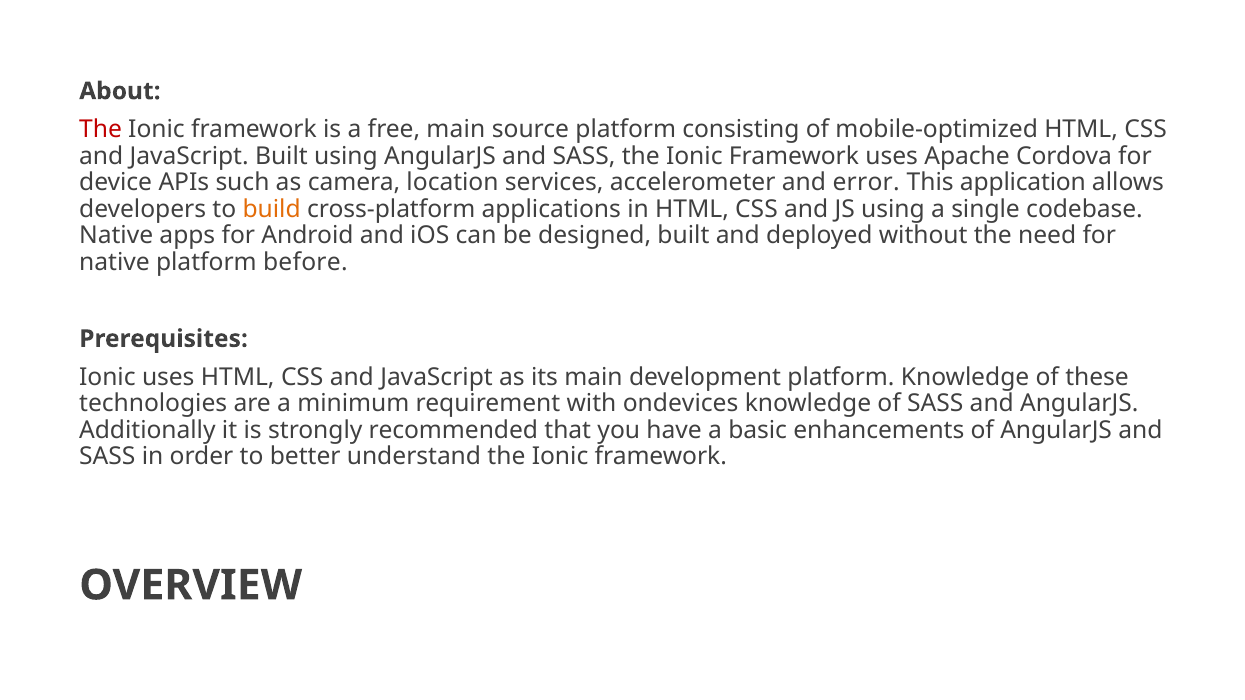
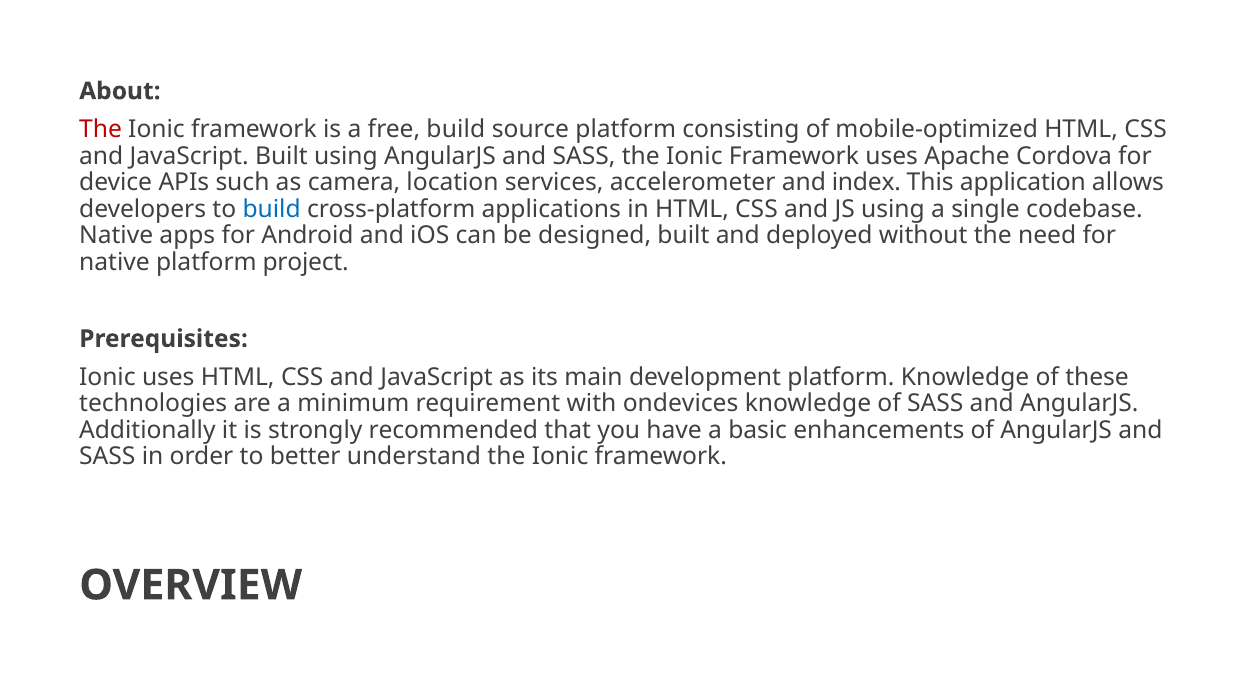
free main: main -> build (456, 129)
error: error -> index (866, 183)
build colour: orange -> blue (272, 209)
before: before -> project (306, 262)
